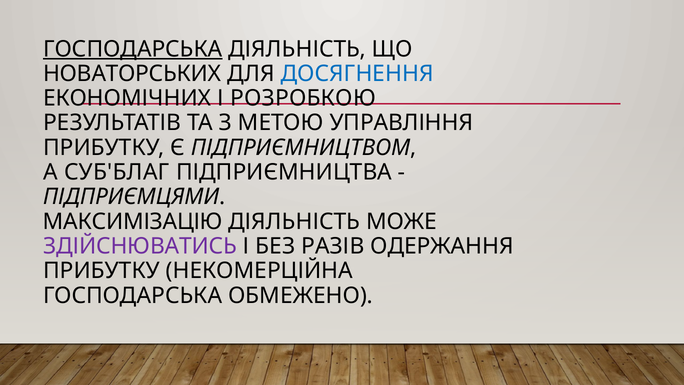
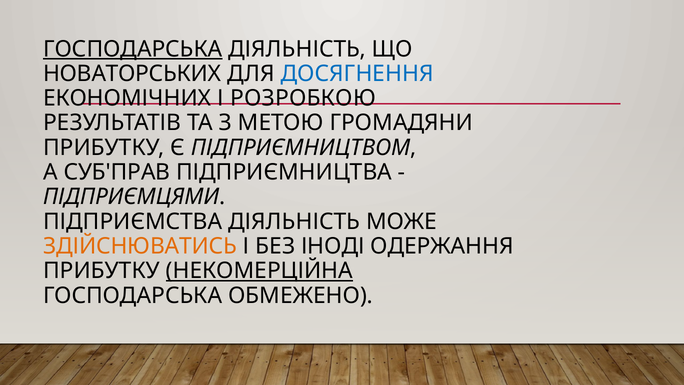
УПРАВЛІННЯ: УПРАВЛІННЯ -> ГРОМАДЯНИ (401, 123)
СУБ'БЛАГ: СУБ'БЛАГ -> СУБ'ПРАВ (117, 172)
МАКСИМІЗАЦІЮ: МАКСИМІЗАЦІЮ -> ПІДПРИЄМСТВА (133, 221)
ЗДІЙСНЮВАТИСЬ colour: purple -> orange (140, 246)
РАЗІВ: РАЗІВ -> ІНОДІ (333, 246)
НЕКОМЕРЦІЙНА underline: none -> present (259, 271)
